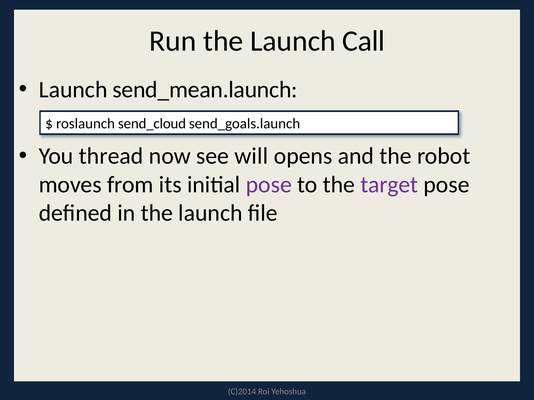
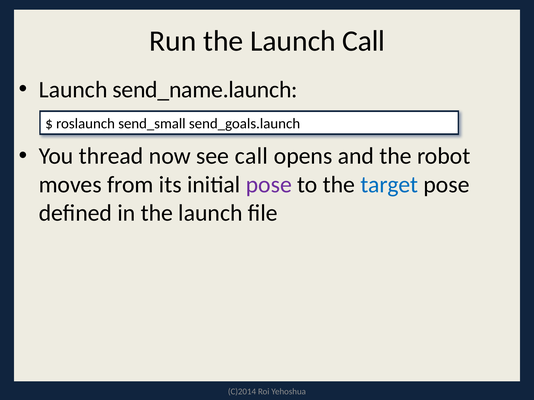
send_mean.launch: send_mean.launch -> send_name.launch (205, 90)
send_cloud: send_cloud -> send_small (152, 124)
see will: will -> call (251, 156)
target colour: purple -> blue (389, 185)
